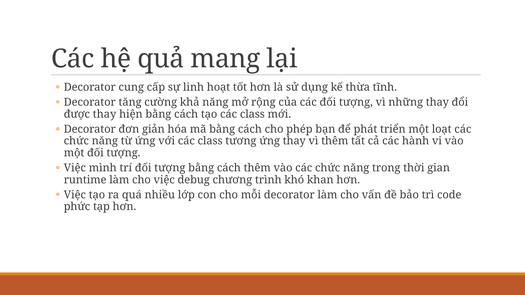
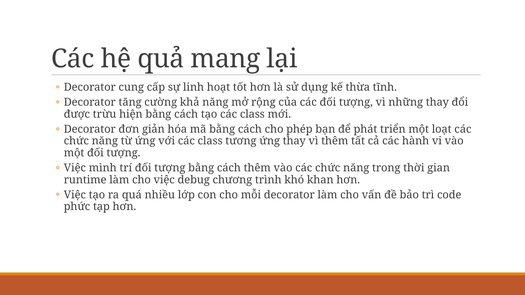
được thay: thay -> trừu (105, 114)
